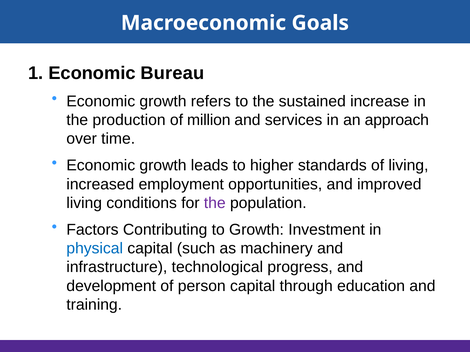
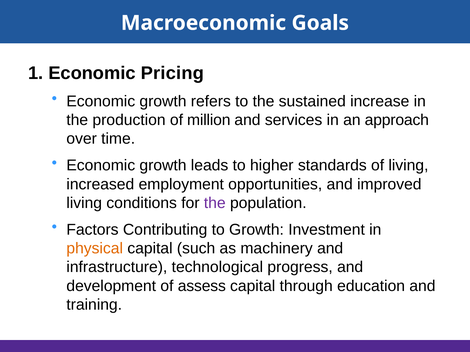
Bureau: Bureau -> Pricing (172, 73)
physical colour: blue -> orange (95, 249)
person: person -> assess (202, 286)
